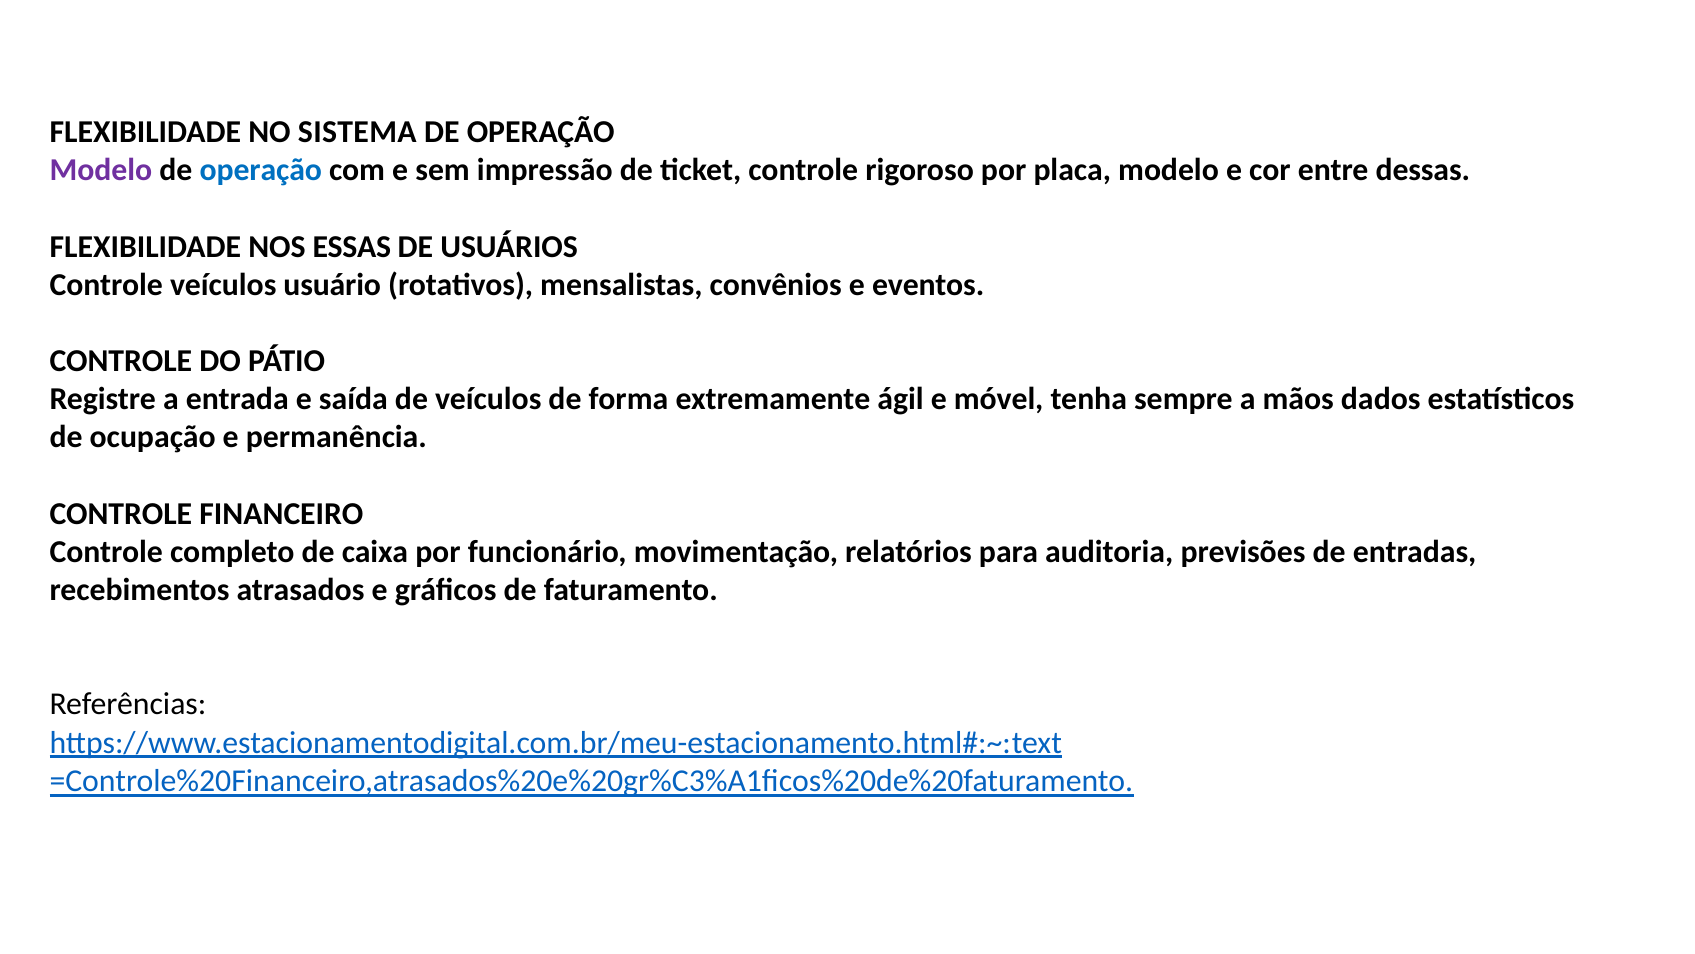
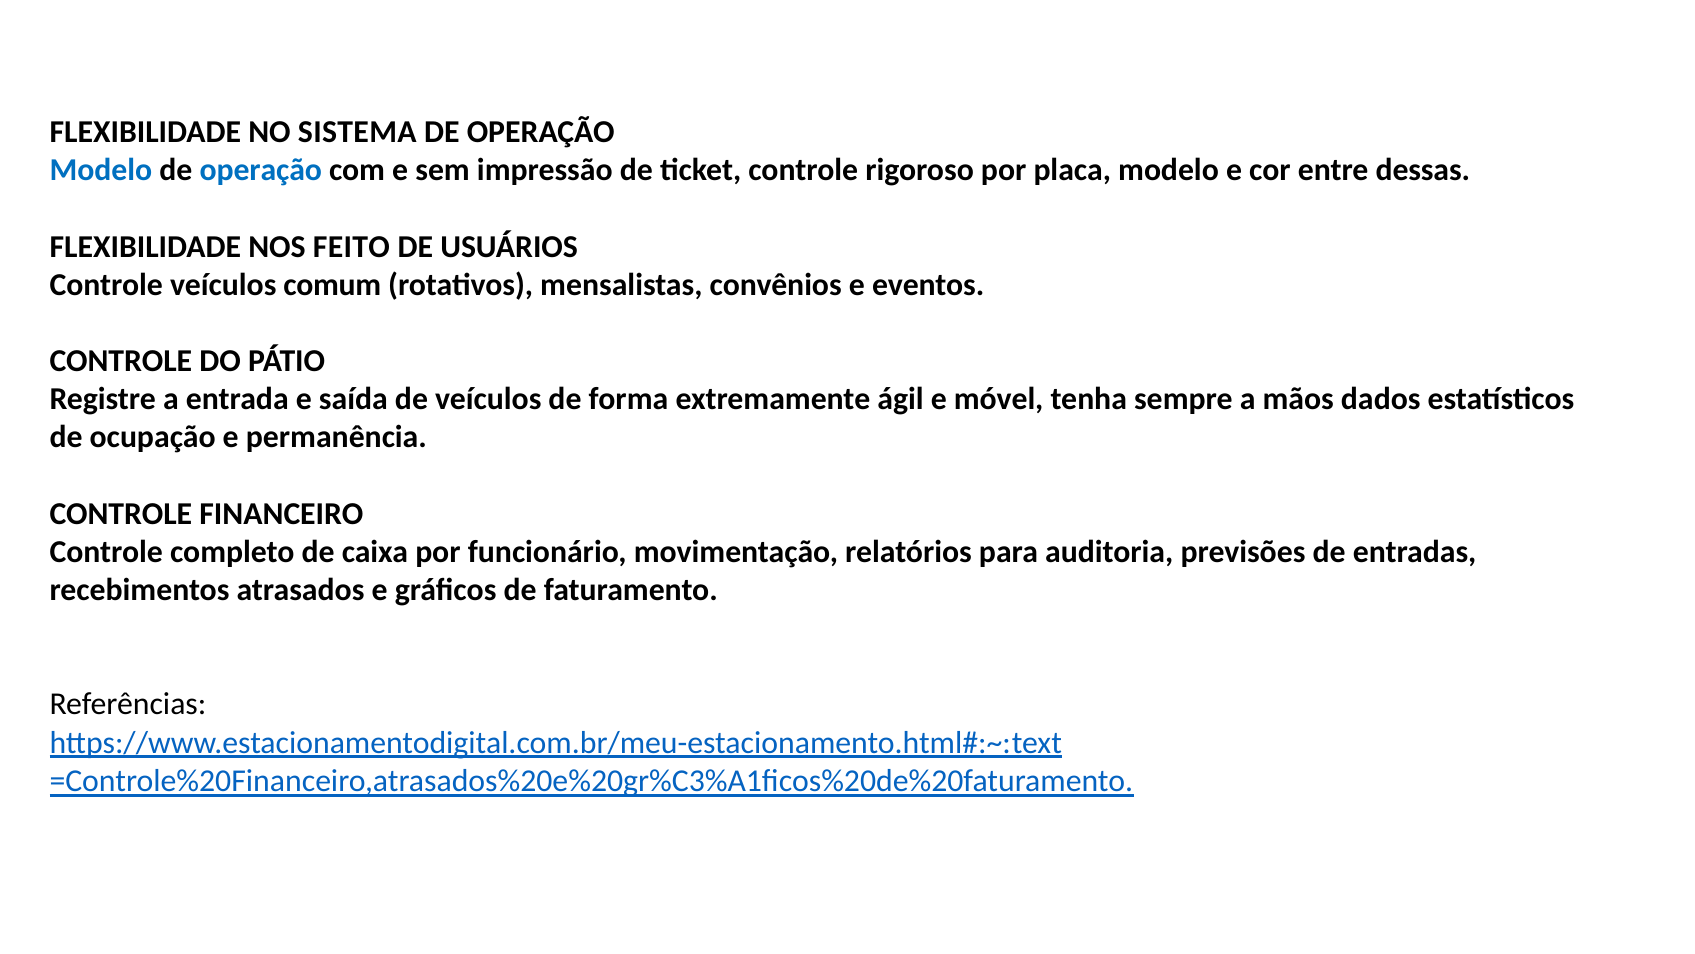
Modelo colour: purple -> blue (101, 170)
ESSAS: ESSAS -> FEITO (351, 246)
usuário: usuário -> comum (332, 284)
